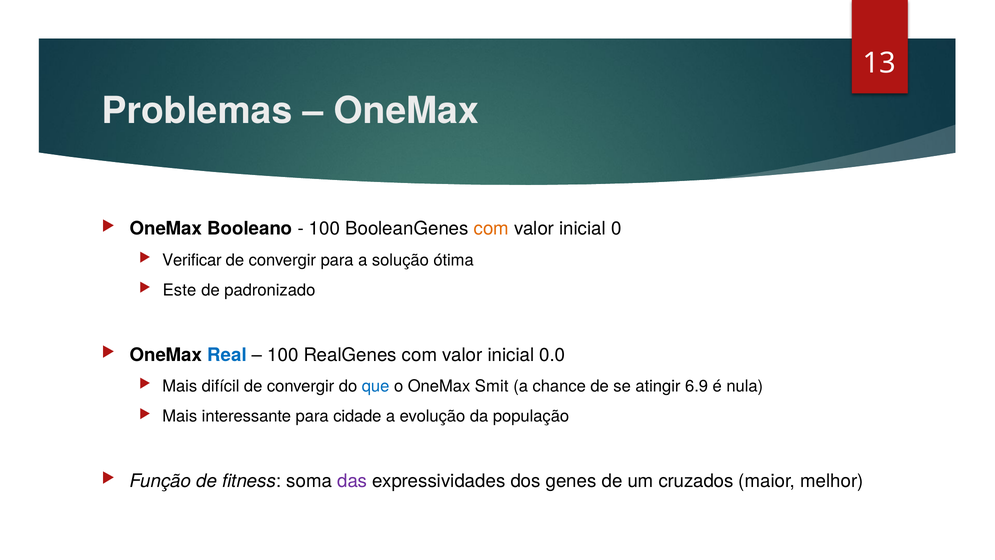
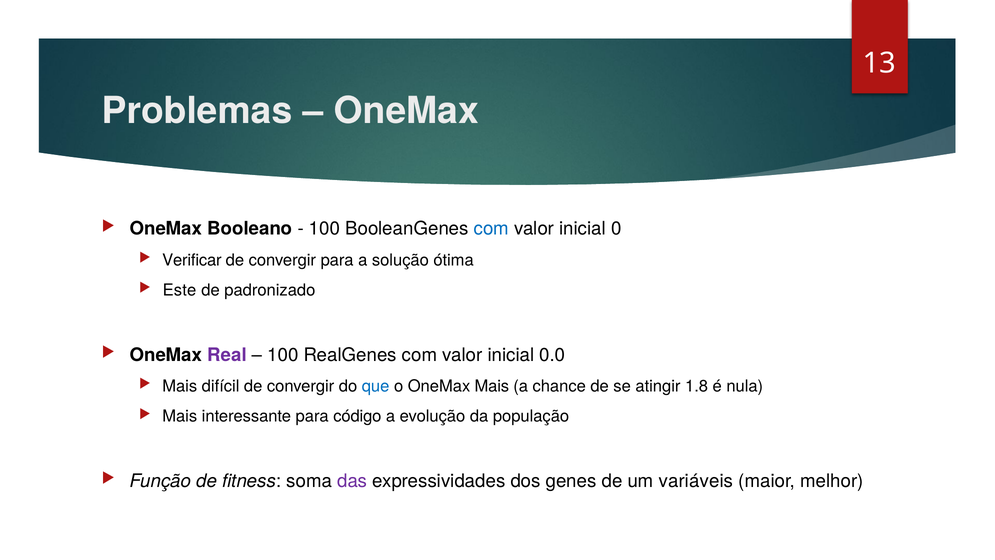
com colour: orange -> blue (491, 229)
Real colour: blue -> purple (227, 355)
OneMax Smit: Smit -> Mais (492, 386)
6.9: 6.9 -> 1.8 (697, 386)
cidade: cidade -> código (357, 416)
cruzados: cruzados -> variáveis (696, 481)
